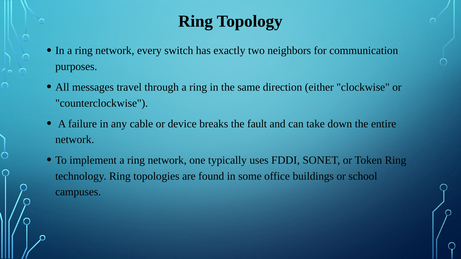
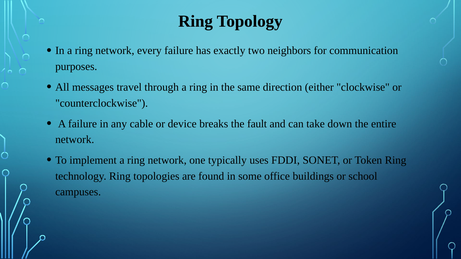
every switch: switch -> failure (179, 51)
